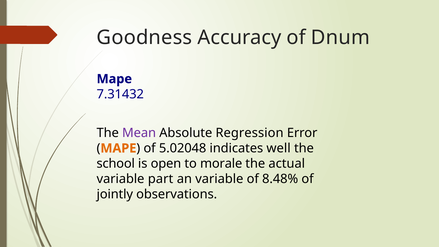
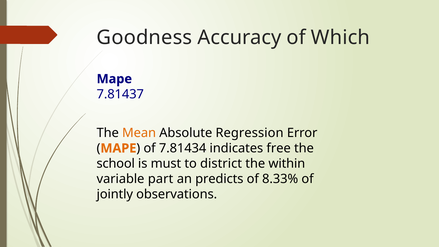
Dnum: Dnum -> Which (340, 38)
7.31432: 7.31432 -> 7.81437 (120, 94)
Mean colour: purple -> orange (139, 133)
5.02048: 5.02048 -> 7.81434 (183, 148)
well: well -> free (279, 148)
open: open -> must (166, 164)
morale: morale -> district (221, 164)
actual: actual -> within (287, 164)
an variable: variable -> predicts (219, 179)
8.48%: 8.48% -> 8.33% (280, 179)
